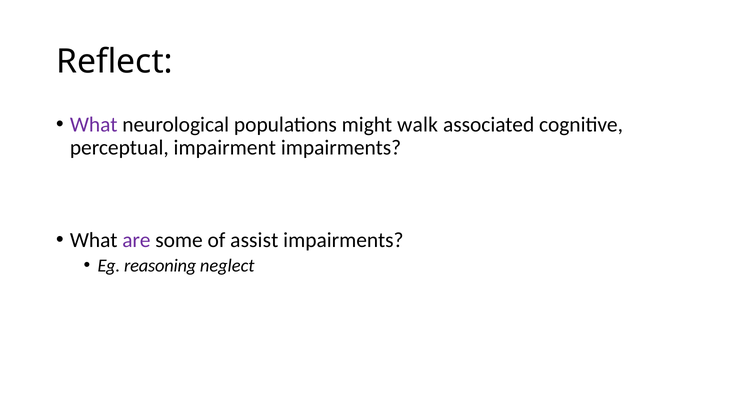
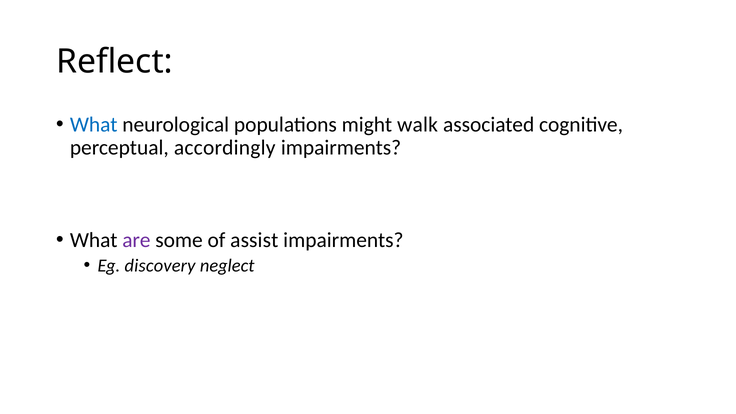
What colour: purple -> blue (94, 124)
impairment: impairment -> accordingly (225, 148)
reasoning: reasoning -> discovery (160, 266)
